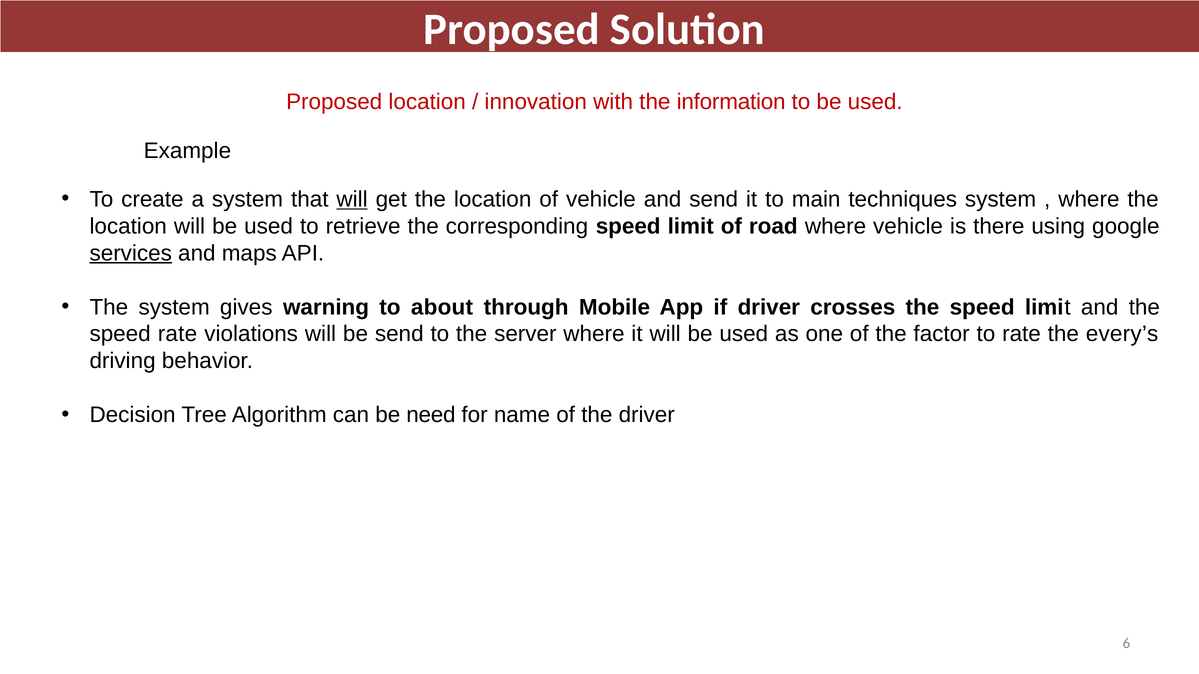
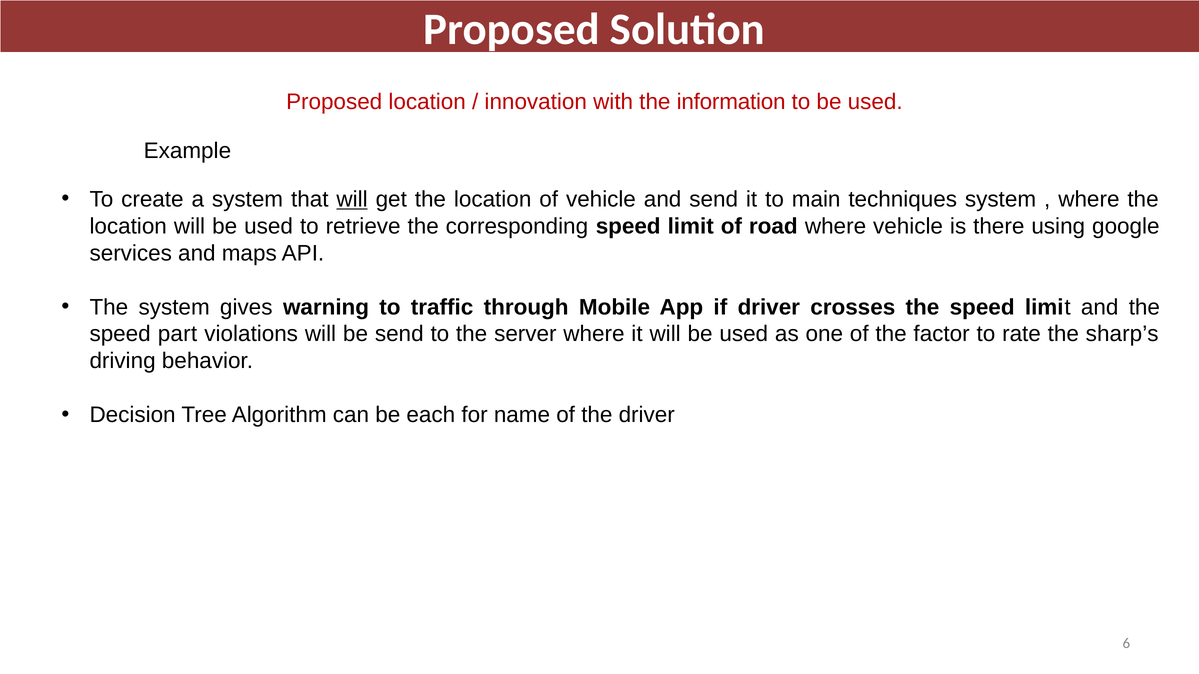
services underline: present -> none (131, 253)
about: about -> traffic (442, 307)
speed rate: rate -> part (177, 334)
every’s: every’s -> sharp’s (1122, 334)
need: need -> each (431, 415)
